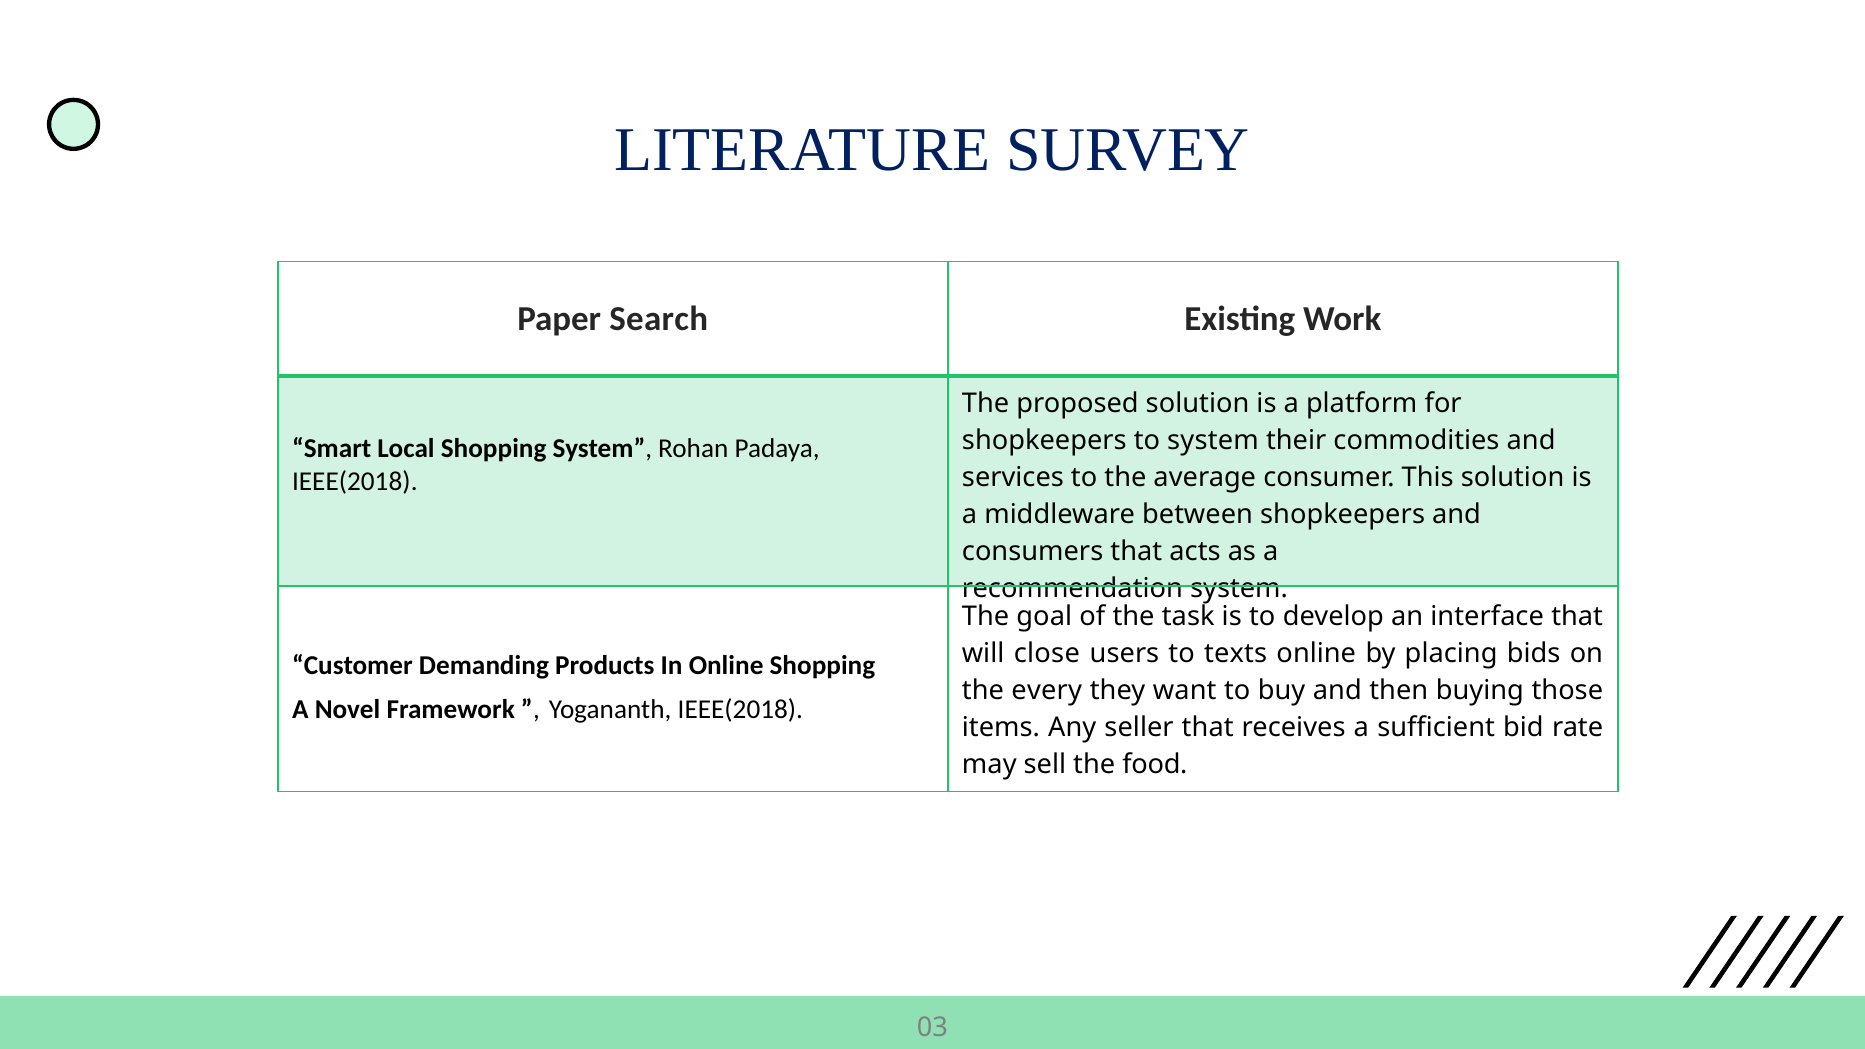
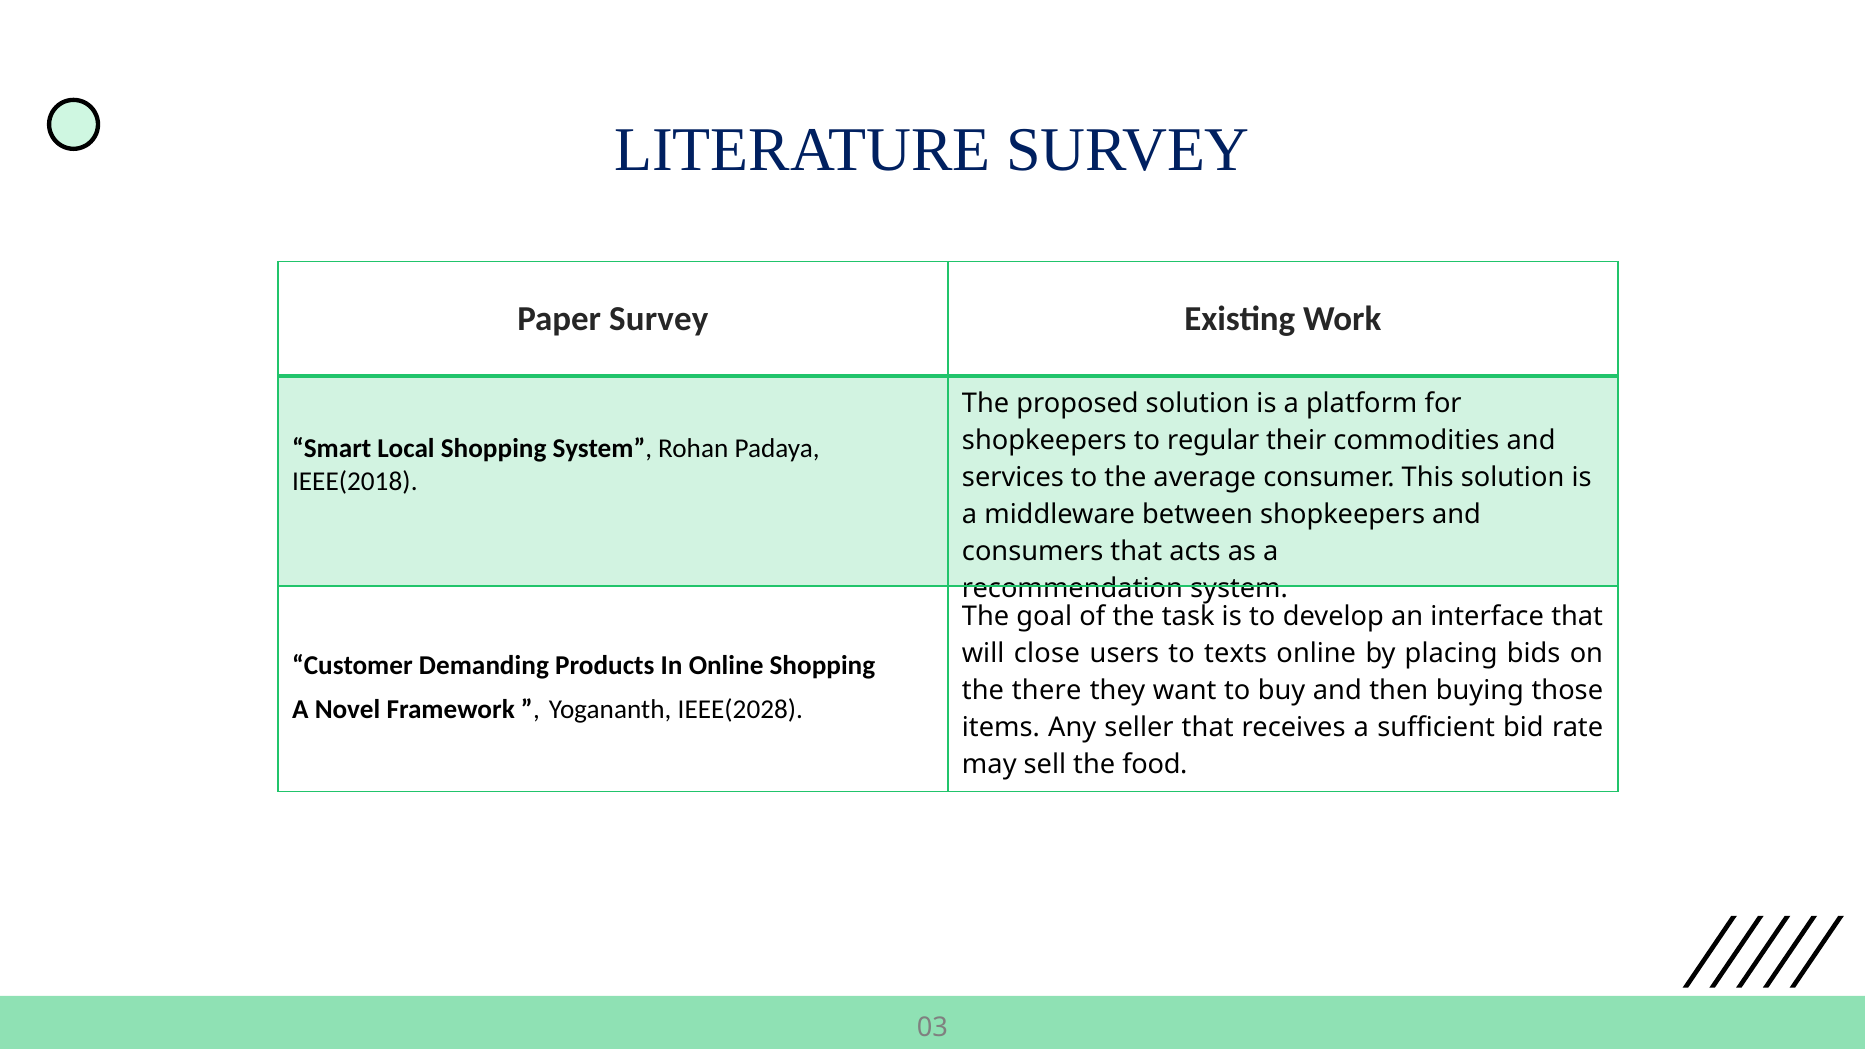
Paper Search: Search -> Survey (659, 319)
to system: system -> regular (1213, 440)
every: every -> there (1047, 690)
Yogananth IEEE(2018: IEEE(2018 -> IEEE(2028 (740, 710)
